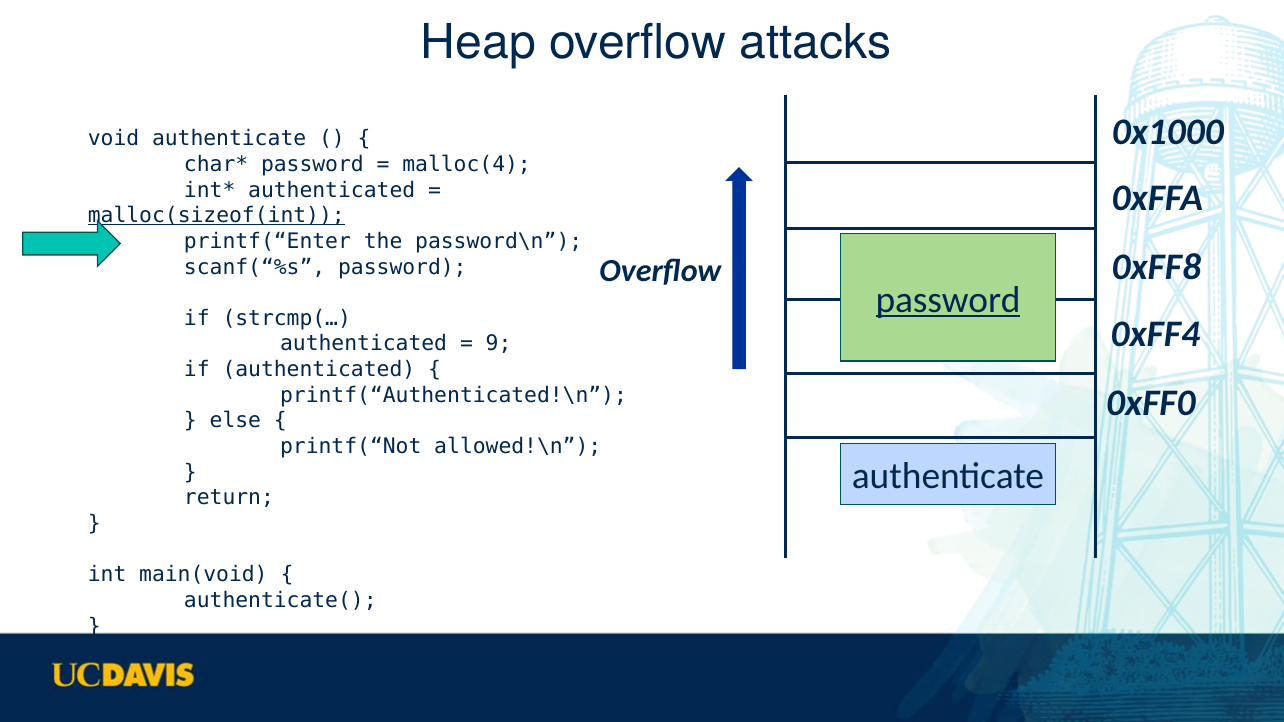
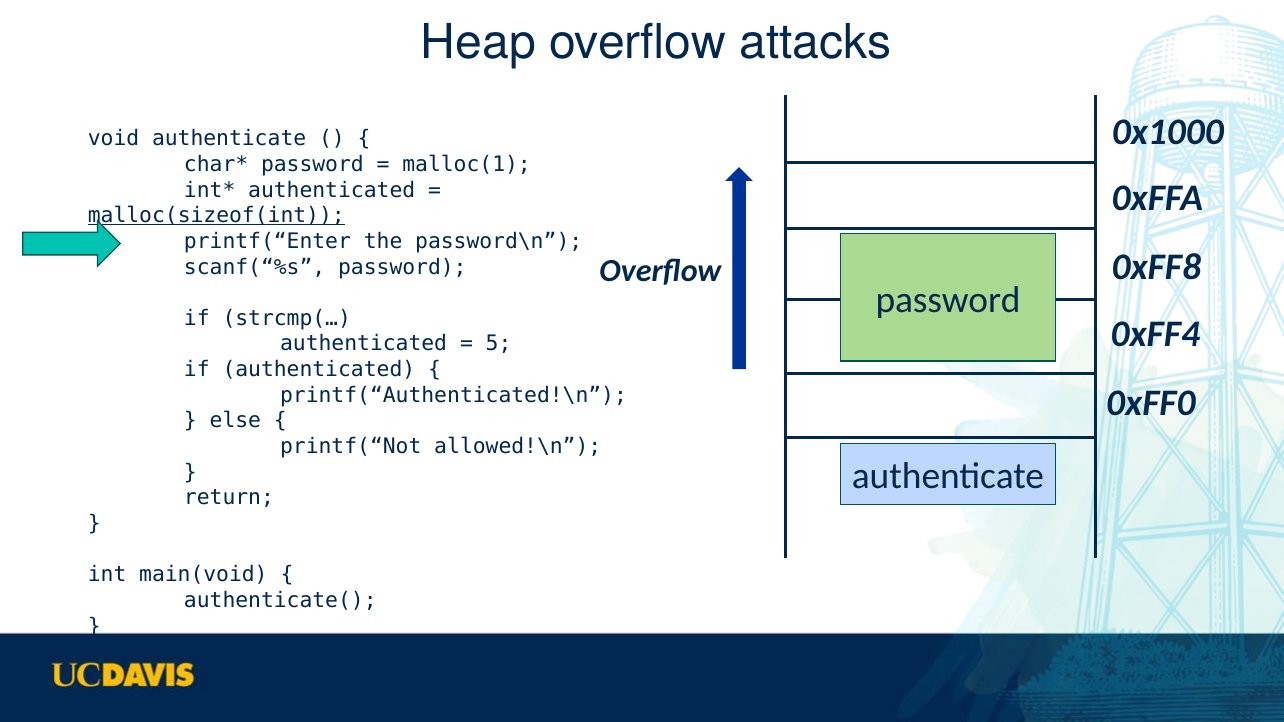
malloc(4: malloc(4 -> malloc(1 (467, 164)
password underline: present -> none (948, 300)
9: 9 -> 5 (499, 344)
